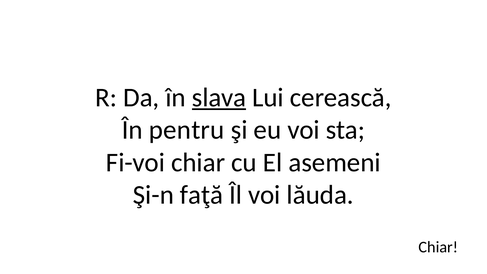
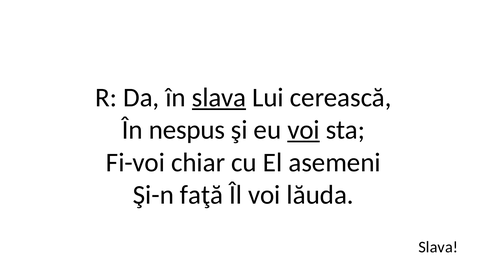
pentru: pentru -> nespus (187, 130)
voi underline: none -> present (304, 130)
Chiar: Chiar -> Slava (438, 247)
